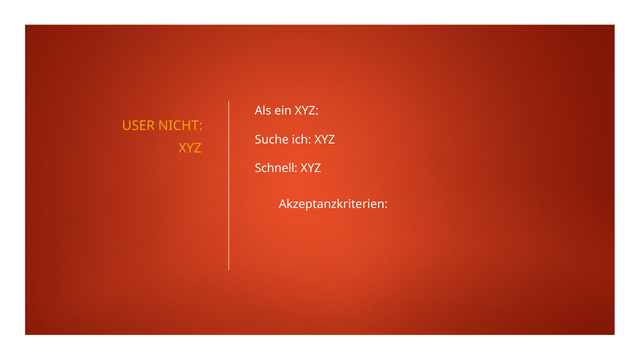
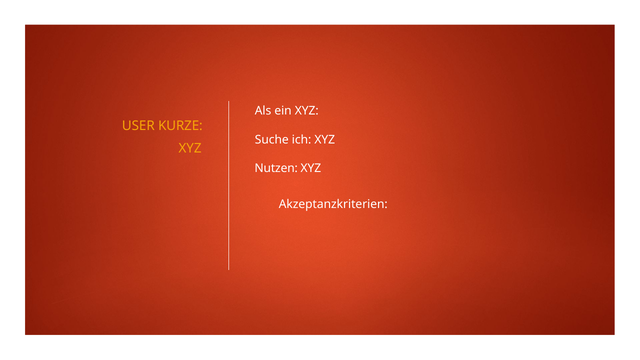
NICHT: NICHT -> KURZE (180, 126)
Schnell: Schnell -> Nutzen (276, 168)
